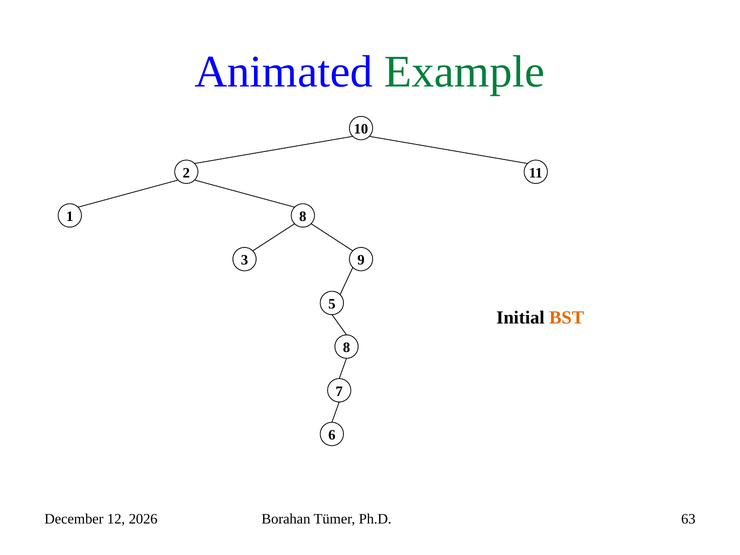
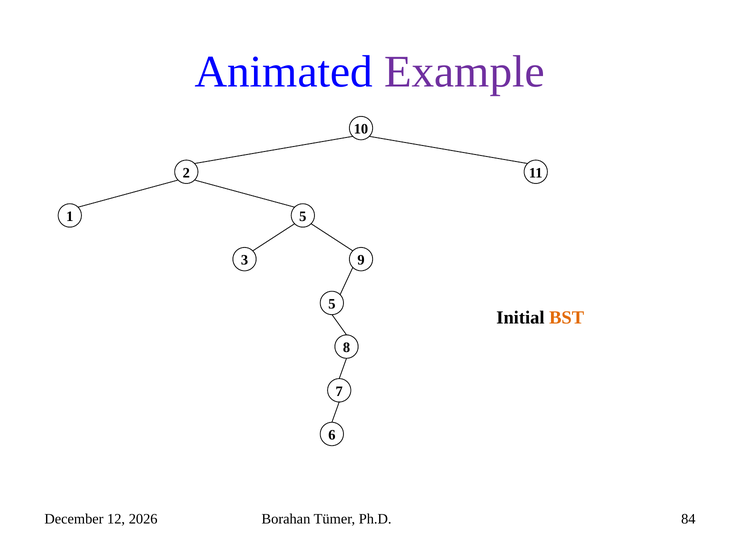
Example colour: green -> purple (464, 72)
1 8: 8 -> 5 (303, 216)
63: 63 -> 84 (688, 519)
